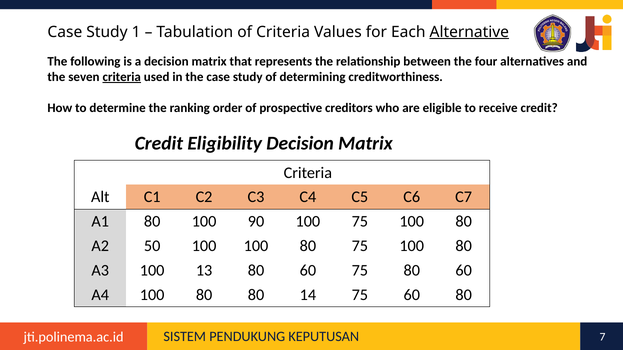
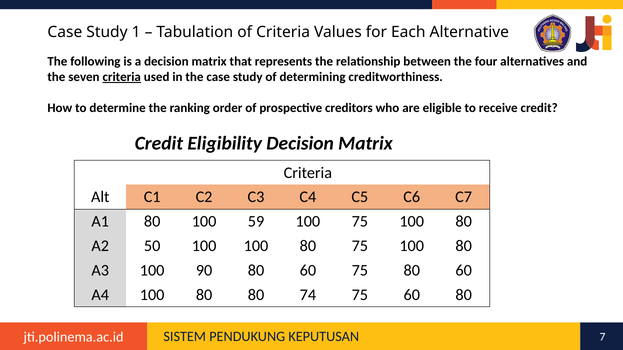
Alternative underline: present -> none (469, 32)
90: 90 -> 59 (256, 222)
13: 13 -> 90 (204, 271)
14: 14 -> 74 (308, 295)
